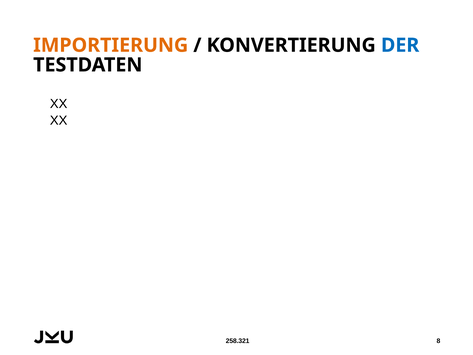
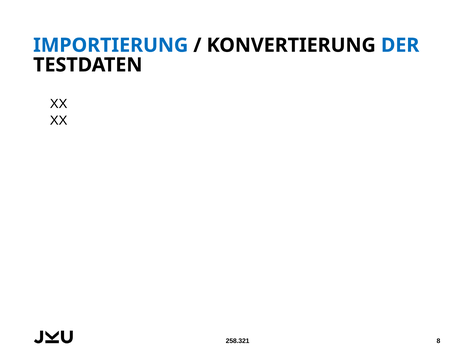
IMPORTIERUNG colour: orange -> blue (111, 45)
